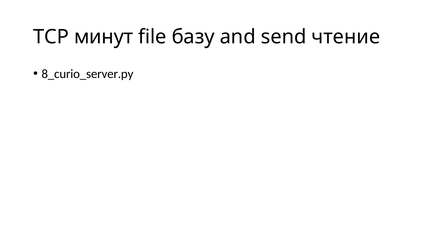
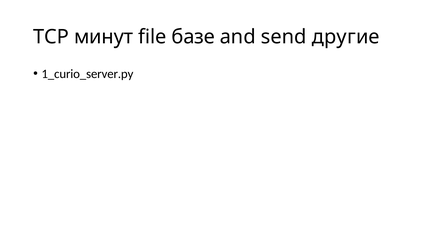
базу: базу -> базе (193, 37)
чтение: чтение -> другие (346, 37)
8_curio_server.py: 8_curio_server.py -> 1_curio_server.py (87, 74)
